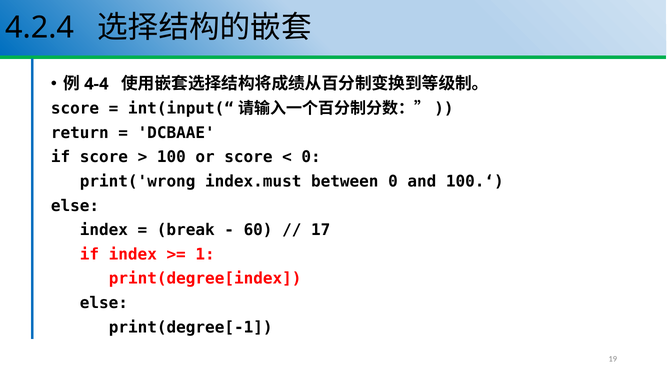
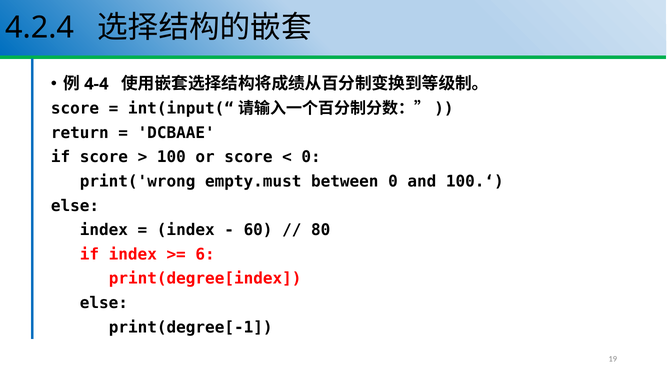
index.must: index.must -> empty.must (253, 181)
break: break -> index (186, 230)
17: 17 -> 80 (321, 230)
1: 1 -> 6 (205, 254)
